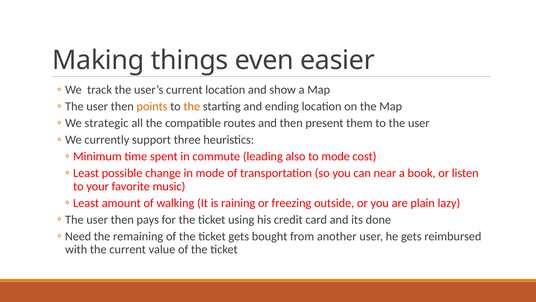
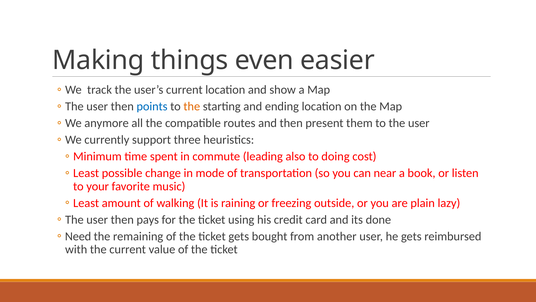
points colour: orange -> blue (152, 106)
strategic: strategic -> anymore (107, 123)
to mode: mode -> doing (336, 156)
